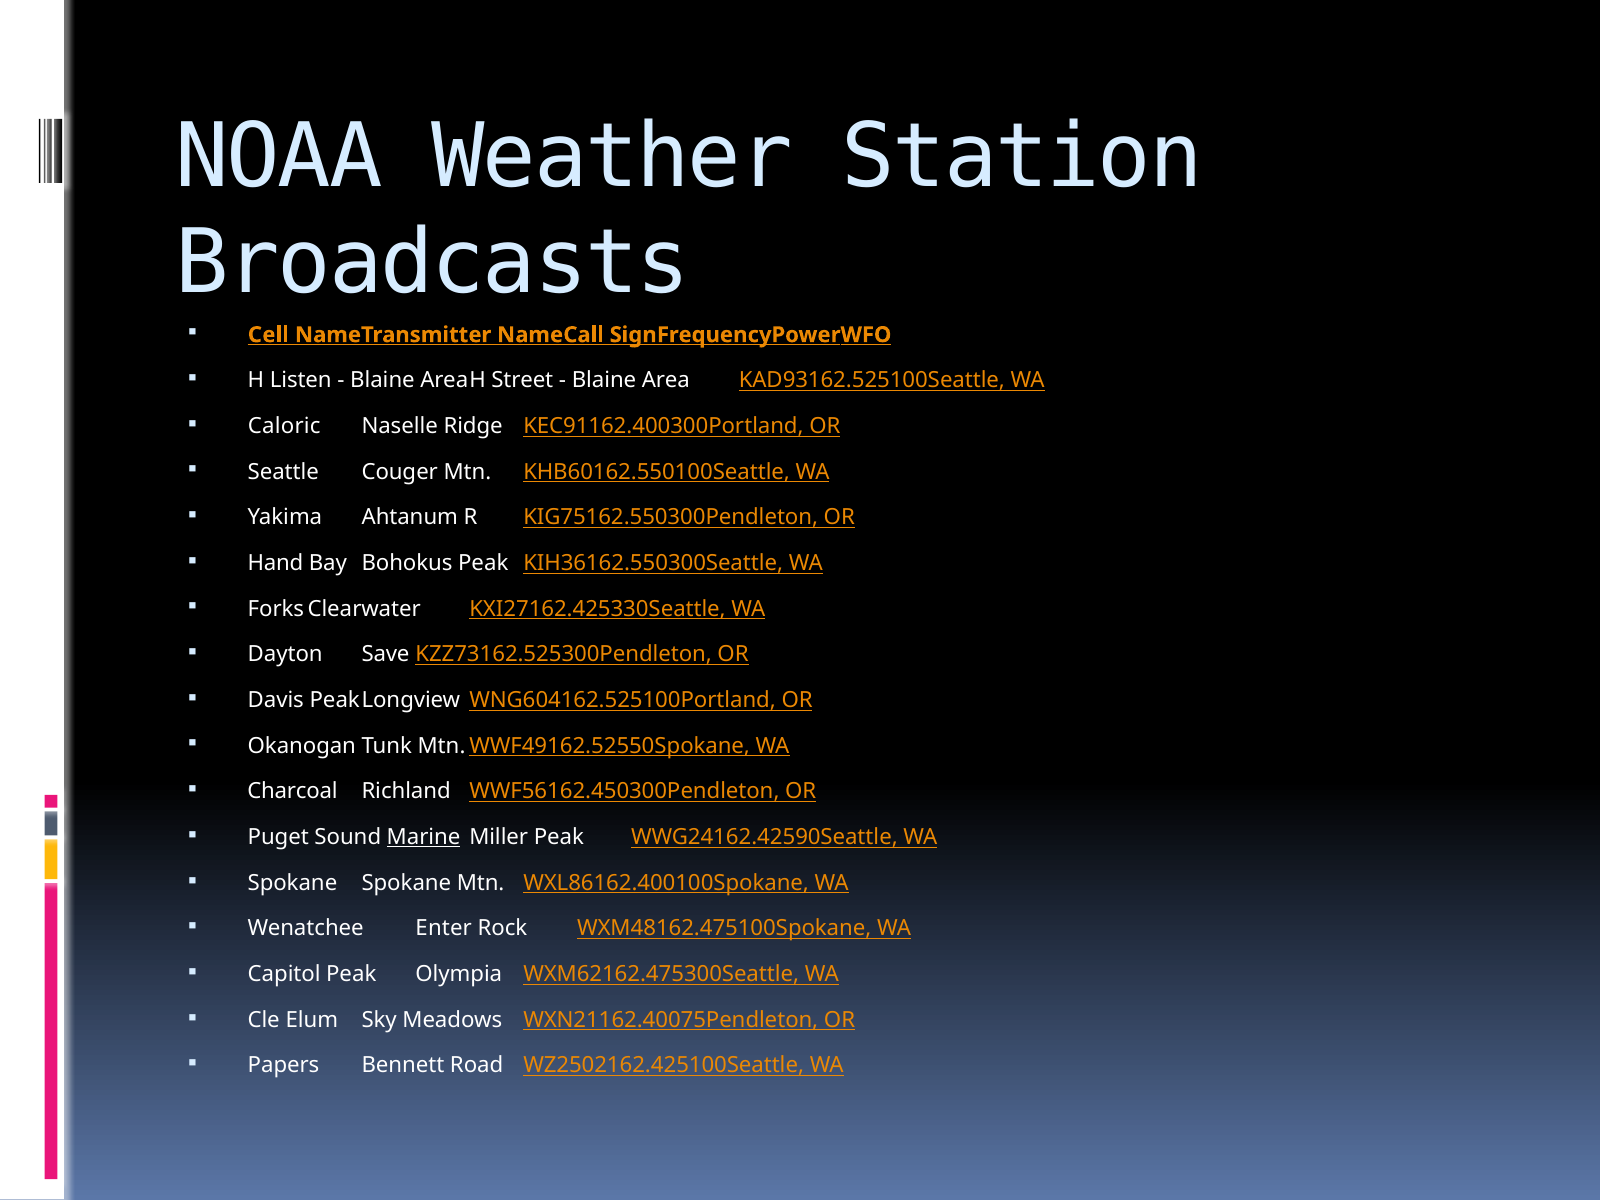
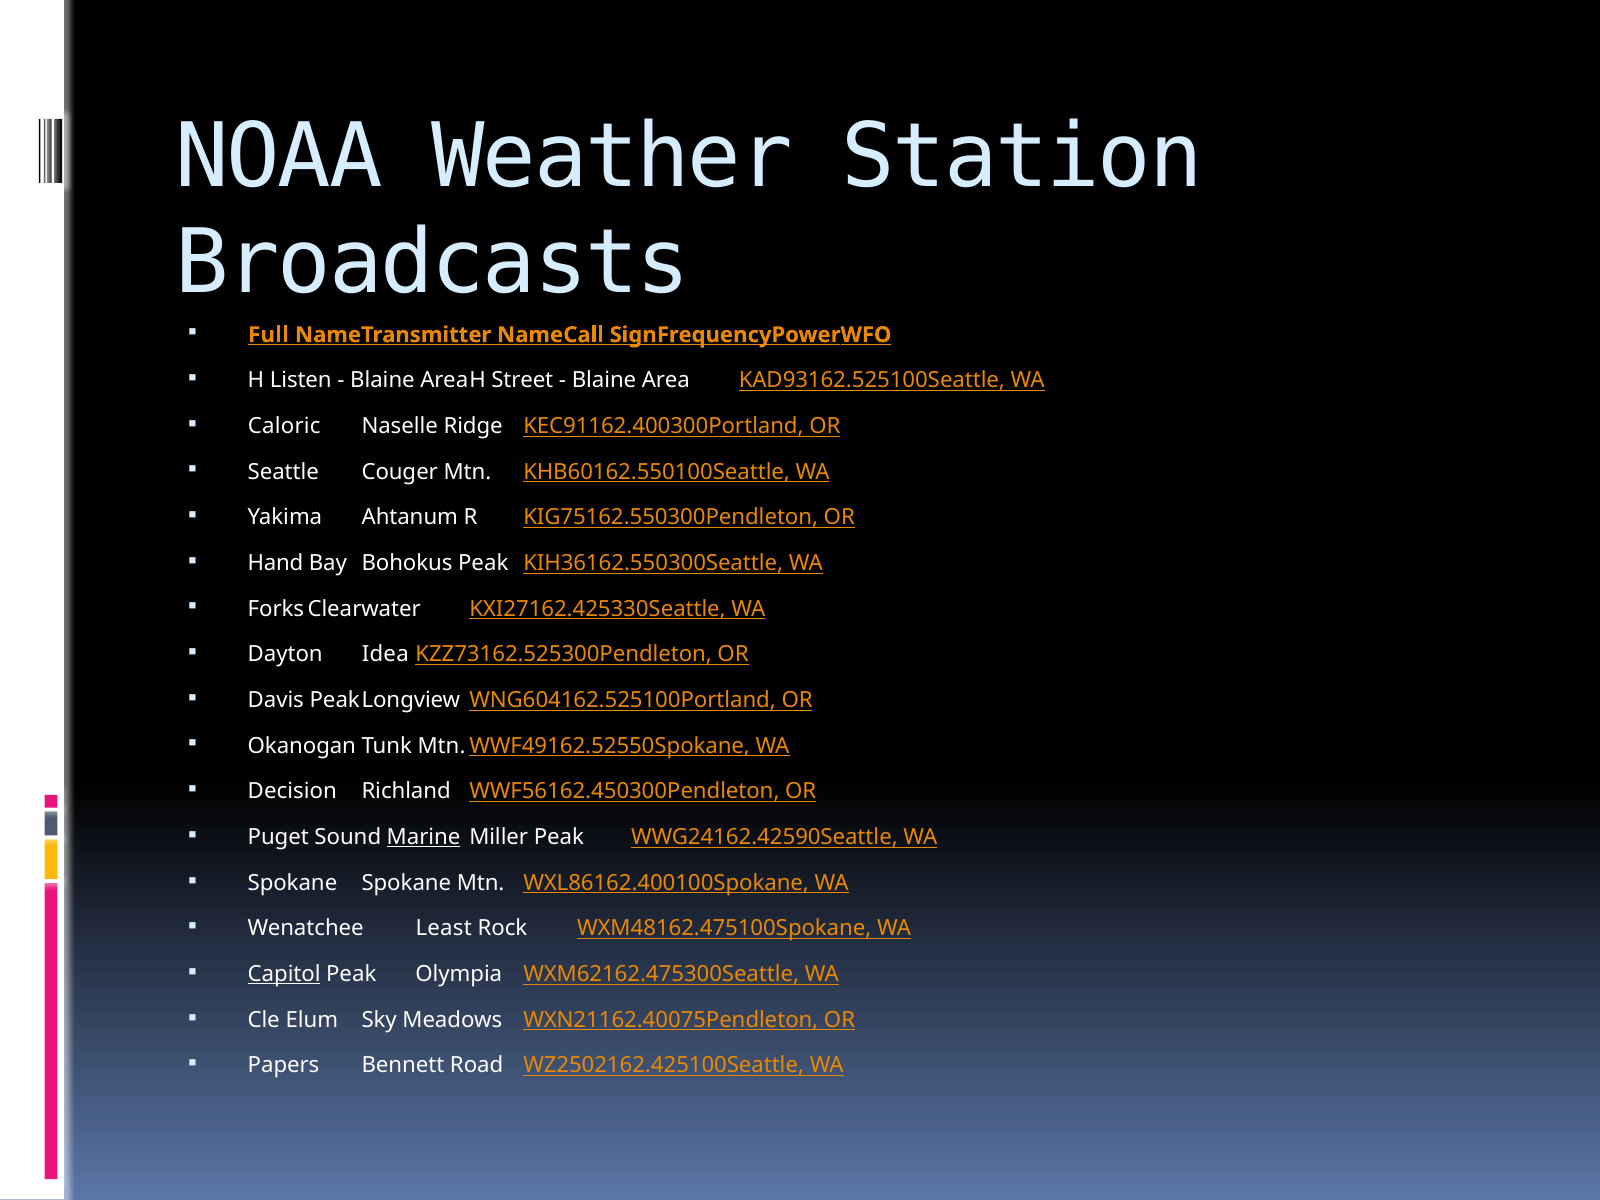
Cell: Cell -> Full (268, 335)
Save: Save -> Idea (385, 655)
Charcoal: Charcoal -> Decision (292, 792)
Enter: Enter -> Least (444, 929)
Capitol underline: none -> present (284, 974)
